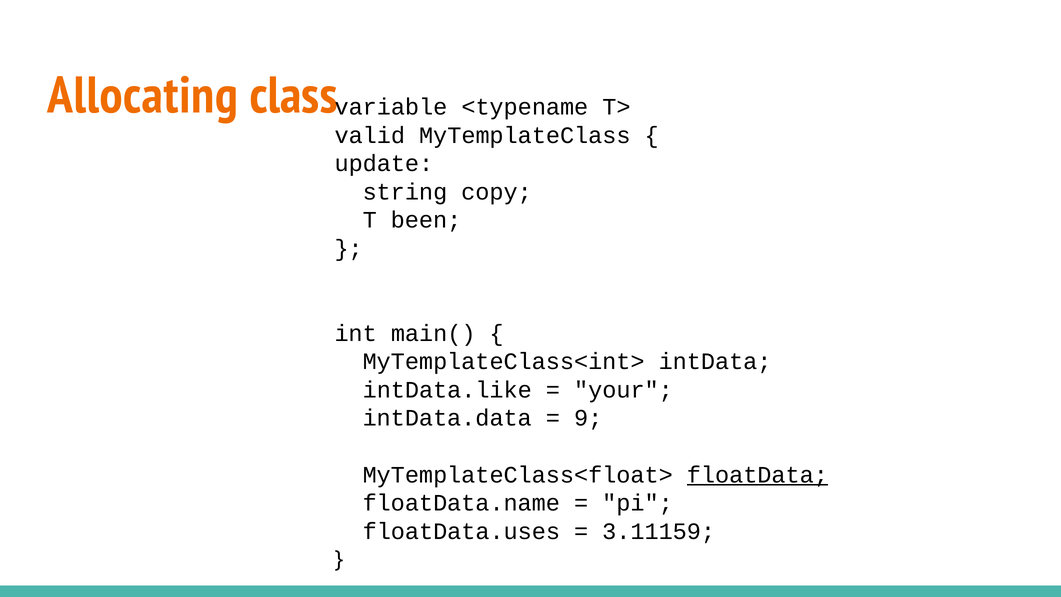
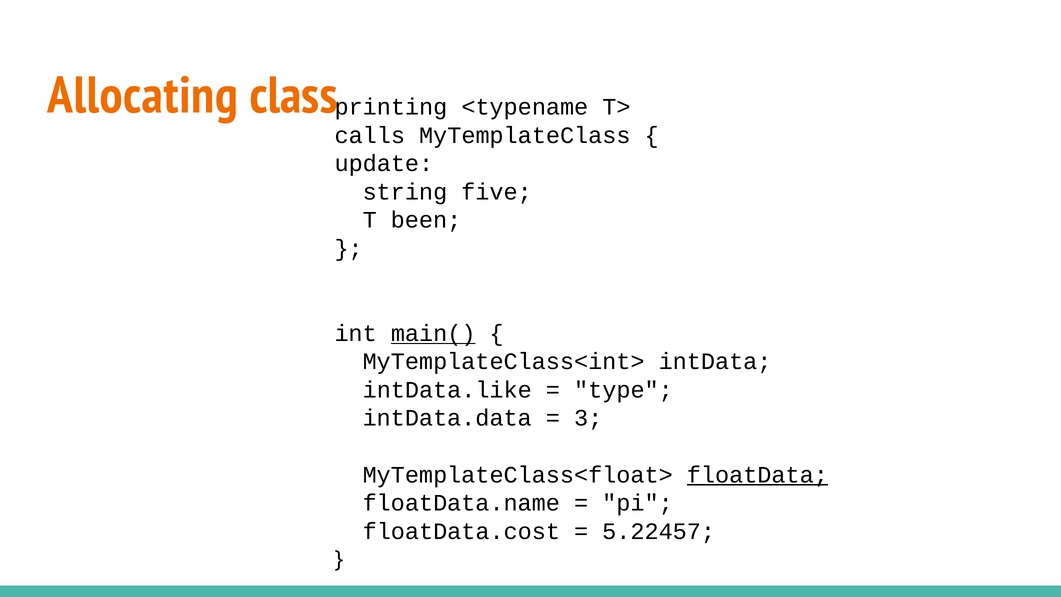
variable: variable -> printing (391, 107)
valid: valid -> calls (370, 135)
copy: copy -> five (497, 192)
main( underline: none -> present (433, 333)
your: your -> type (623, 390)
9: 9 -> 3 (588, 418)
floatData.uses: floatData.uses -> floatData.cost (461, 531)
3.11159: 3.11159 -> 5.22457 (659, 531)
